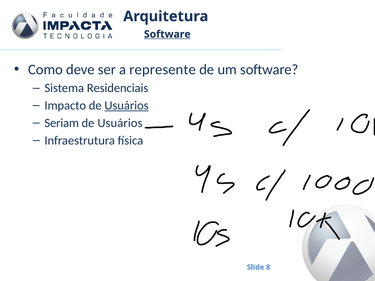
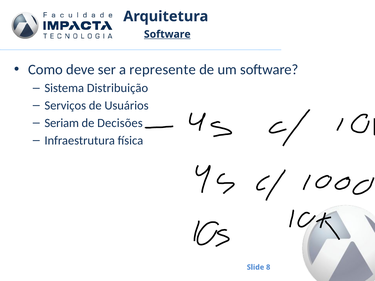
Residenciais: Residenciais -> Distribuição (117, 88)
Impacto: Impacto -> Serviços (65, 106)
Usuários underline: present -> none (127, 106)
Usuários: Usuários -> Decisões (120, 123)
